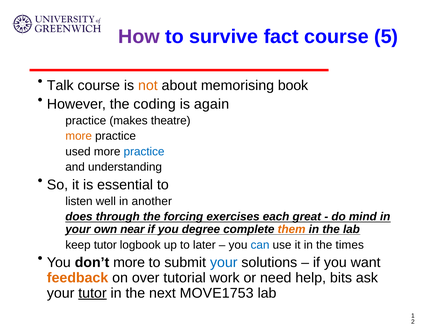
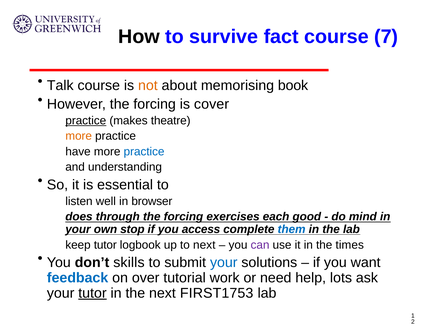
How colour: purple -> black (139, 37)
5: 5 -> 7 (386, 37)
However the coding: coding -> forcing (155, 104)
again: again -> cover (212, 104)
practice underline: none -> present (86, 121)
used: used -> have (78, 152)
another: another -> browser (152, 201)
great: great -> good (307, 217)
near: near -> stop (132, 230)
degree: degree -> access (201, 230)
them colour: orange -> blue (292, 230)
to later: later -> next (204, 245)
can colour: blue -> purple (260, 245)
don’t more: more -> skills (129, 263)
feedback colour: orange -> blue (78, 278)
bits: bits -> lots (341, 278)
MOVE1753: MOVE1753 -> FIRST1753 (217, 293)
